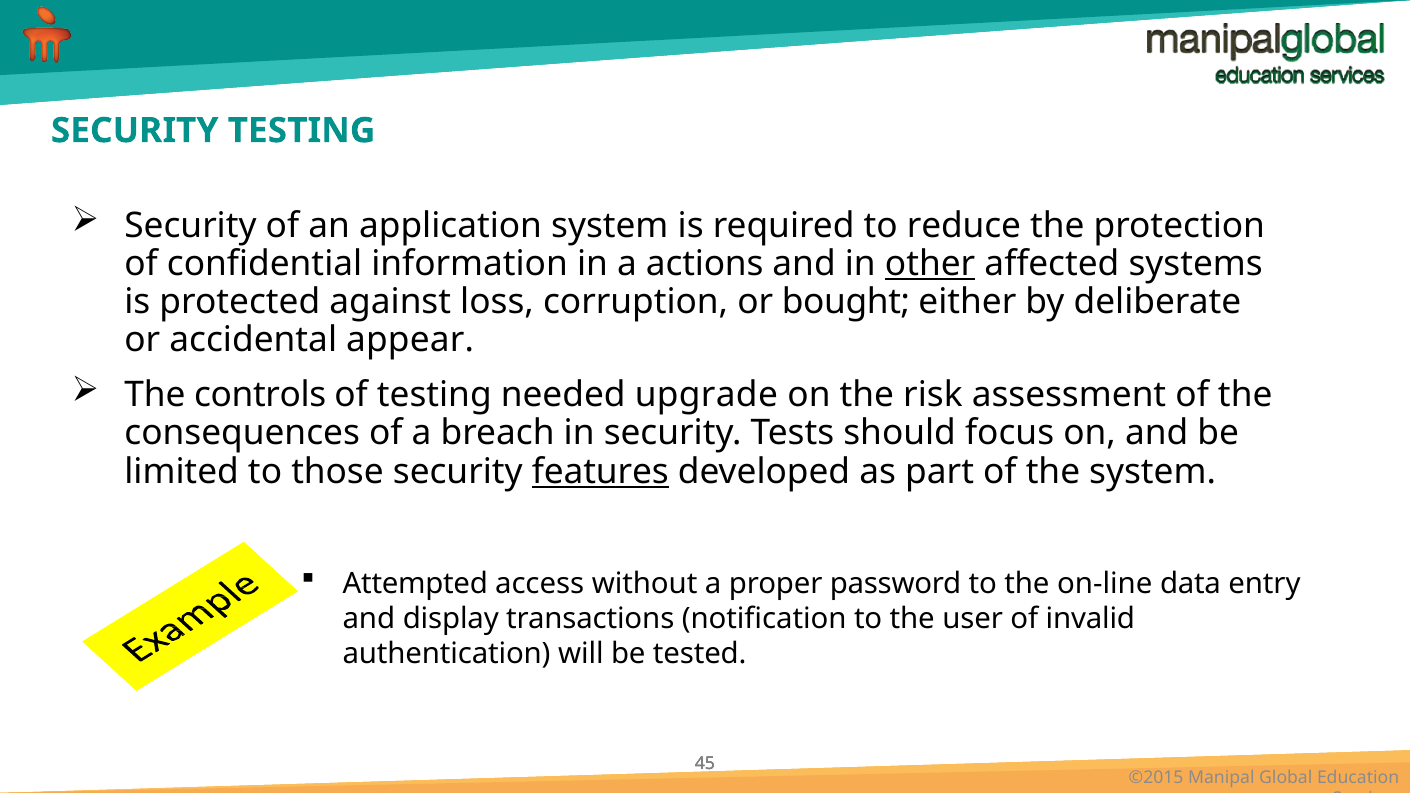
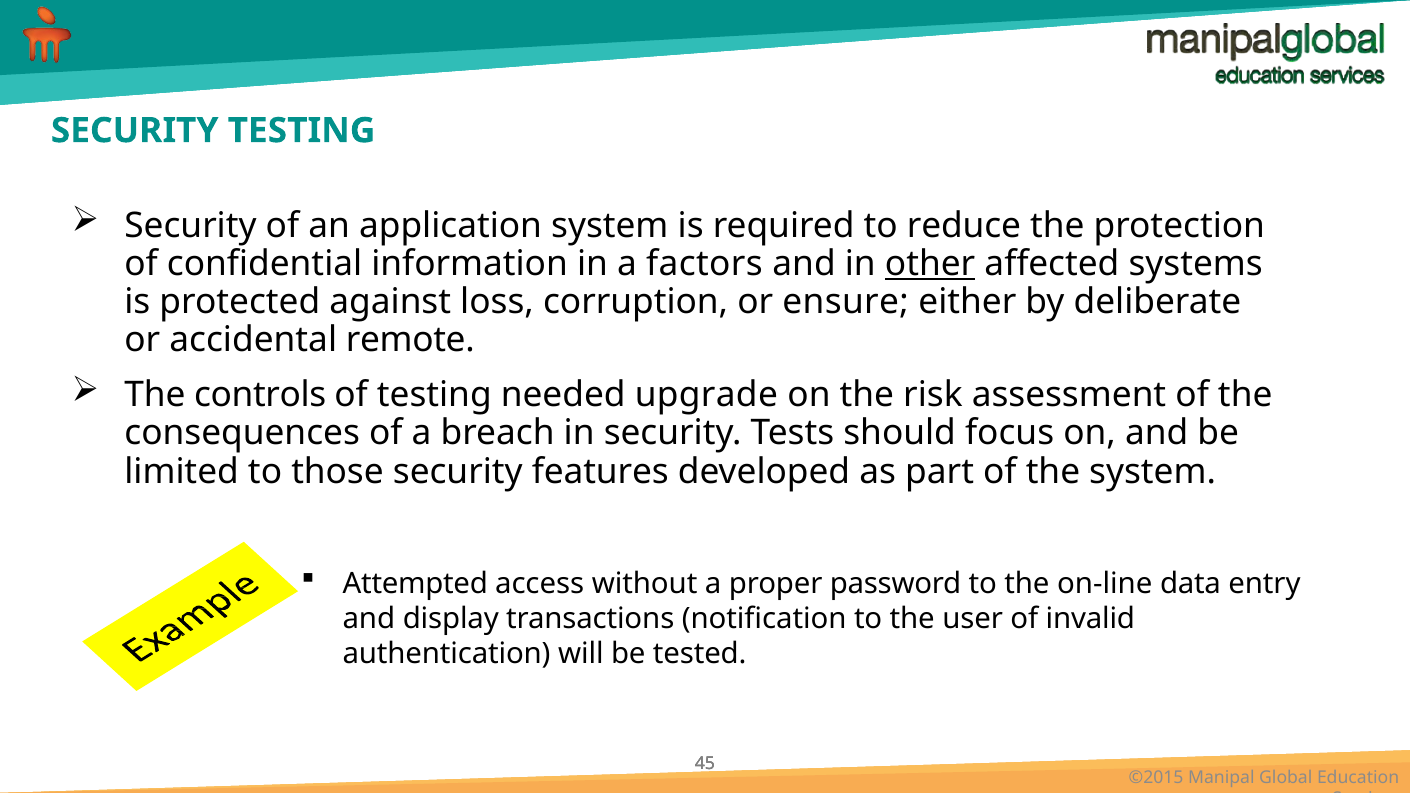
actions: actions -> factors (704, 264)
bought: bought -> ensure (846, 302)
appear: appear -> remote (410, 340)
features underline: present -> none (600, 472)
